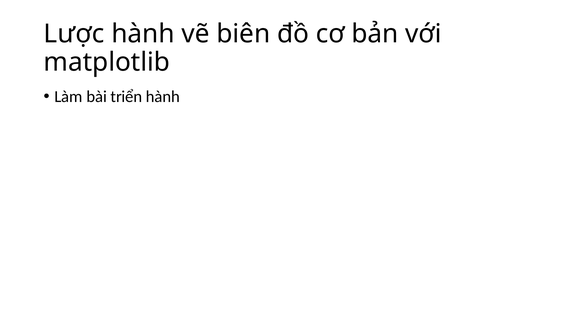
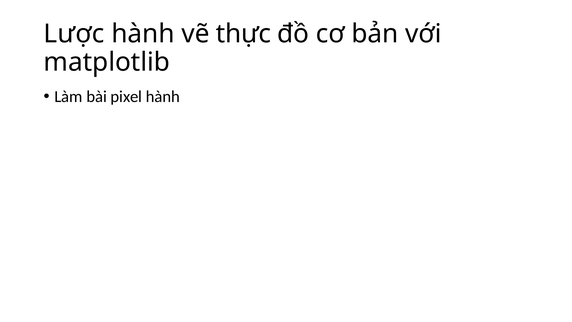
biên: biên -> thực (243, 34)
triển: triển -> pixel (126, 97)
